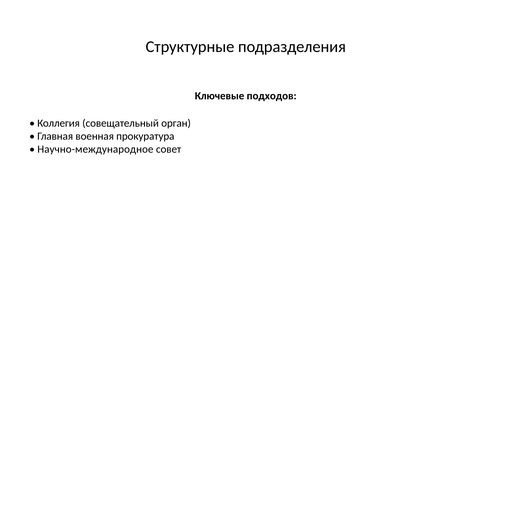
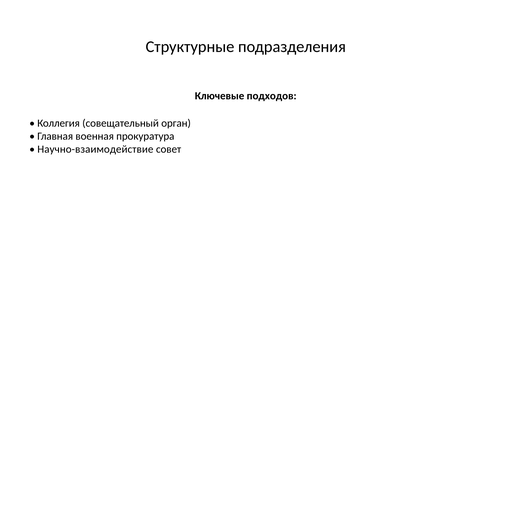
Научно-международное: Научно-международное -> Научно-взаимодействие (95, 149)
